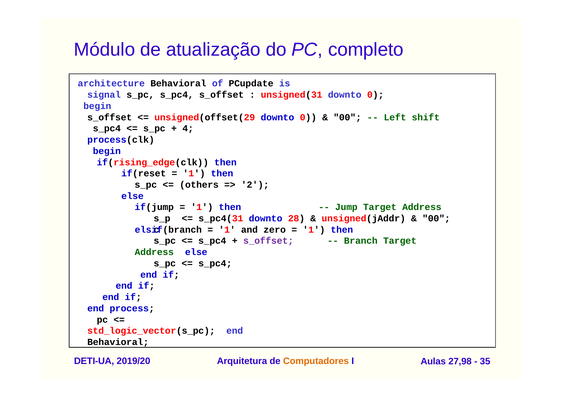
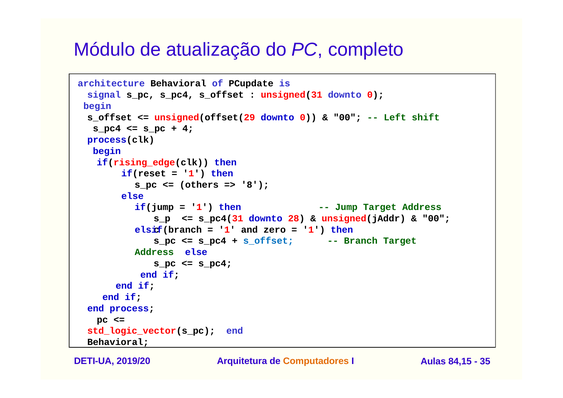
2: 2 -> 8 (255, 185)
s_offset colour: purple -> blue (268, 241)
27,98: 27,98 -> 84,15 (460, 361)
